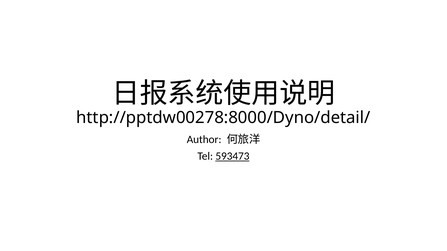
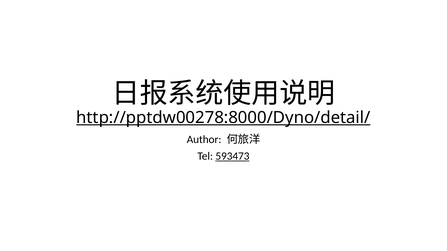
http://pptdw00278:8000/Dyno/detail/ underline: none -> present (223, 118)
